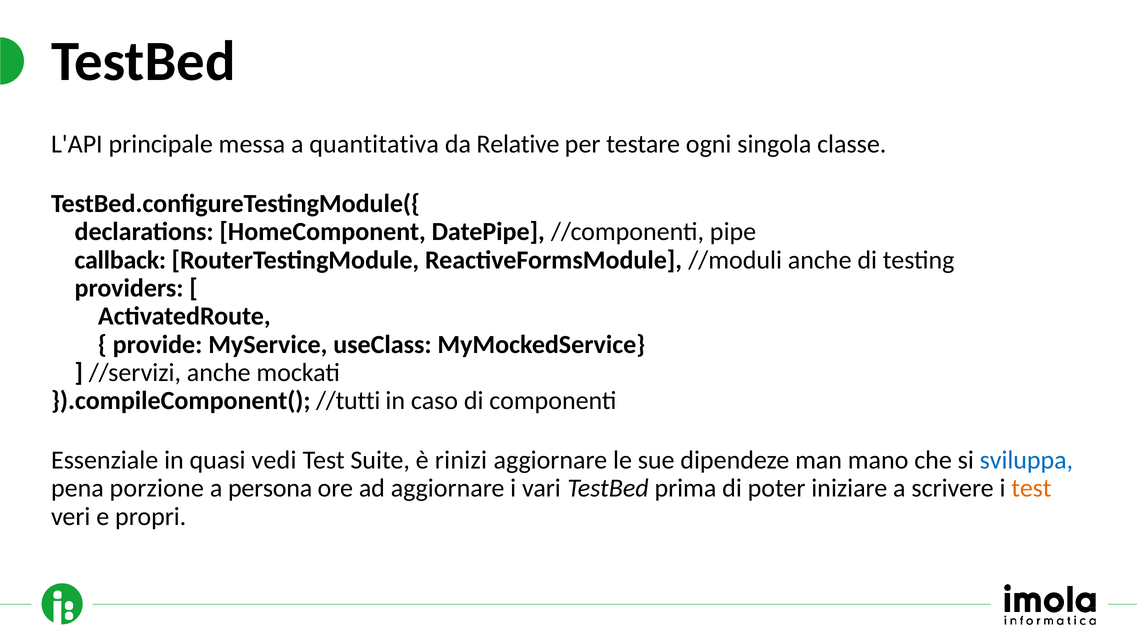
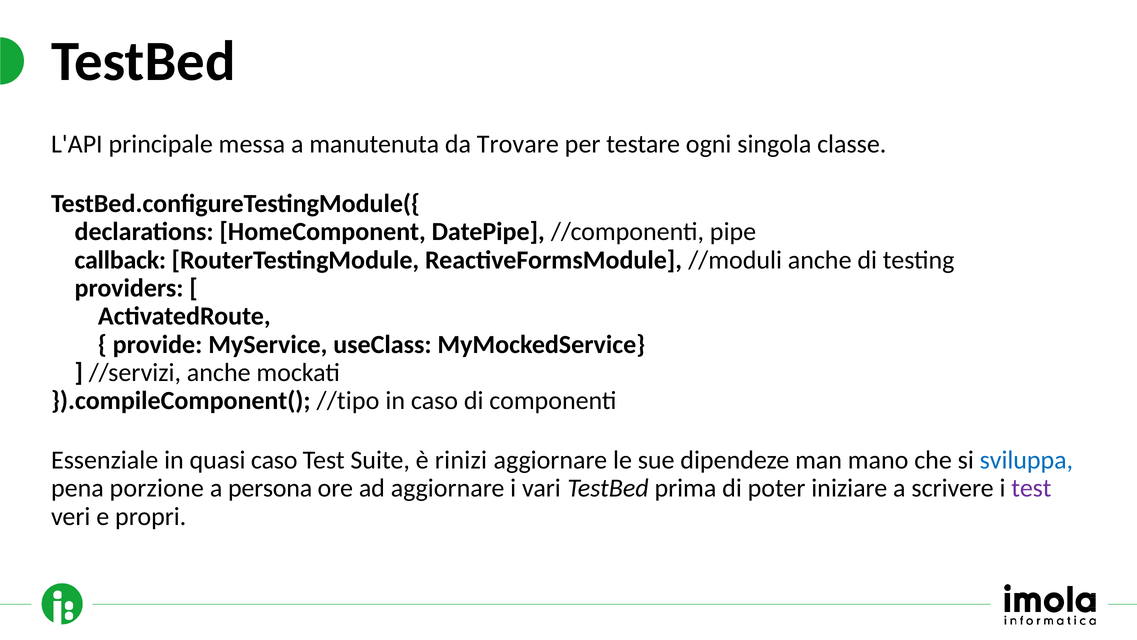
quantitativa: quantitativa -> manutenuta (374, 144)
Relative: Relative -> Trovare (518, 144)
//tutti: //tutti -> //tipo (348, 400)
quasi vedi: vedi -> caso (274, 460)
test colour: orange -> purple (1031, 488)
